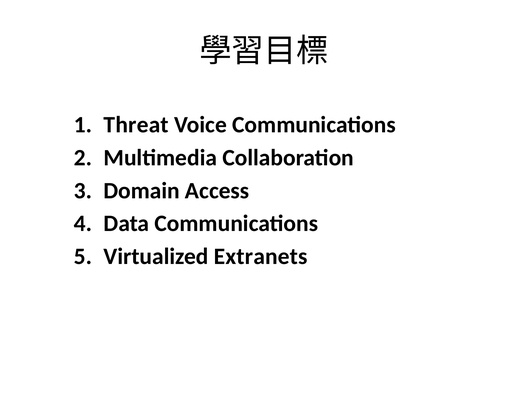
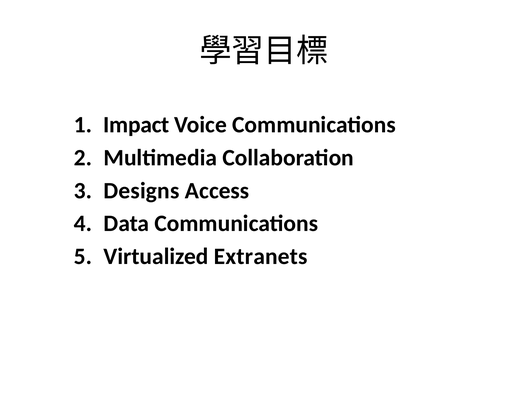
Threat: Threat -> Impact (136, 125)
Domain: Domain -> Designs (141, 191)
